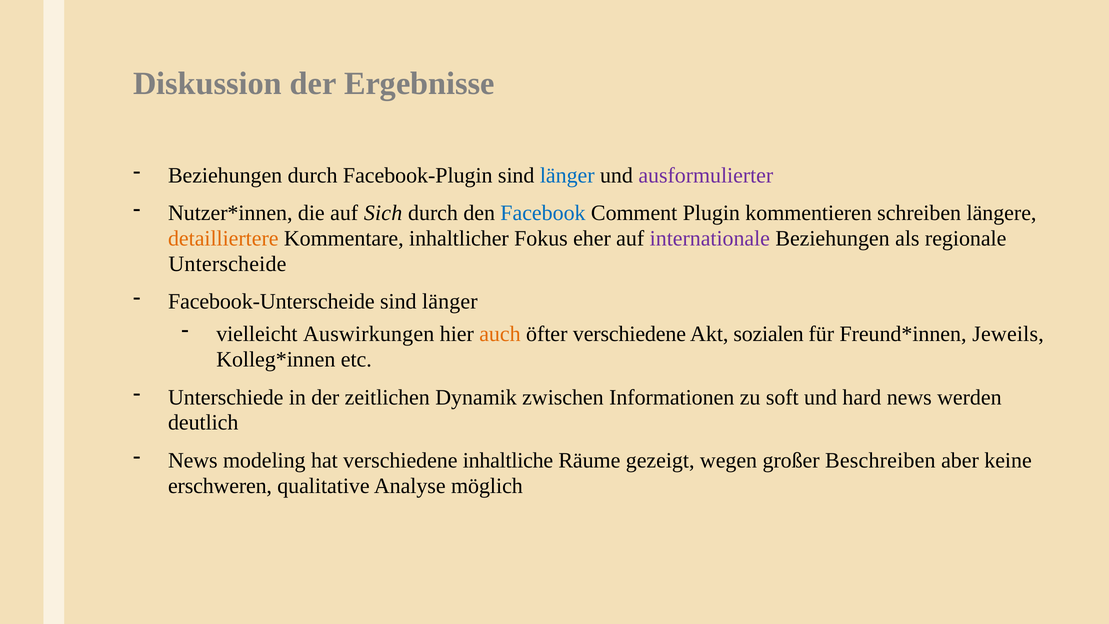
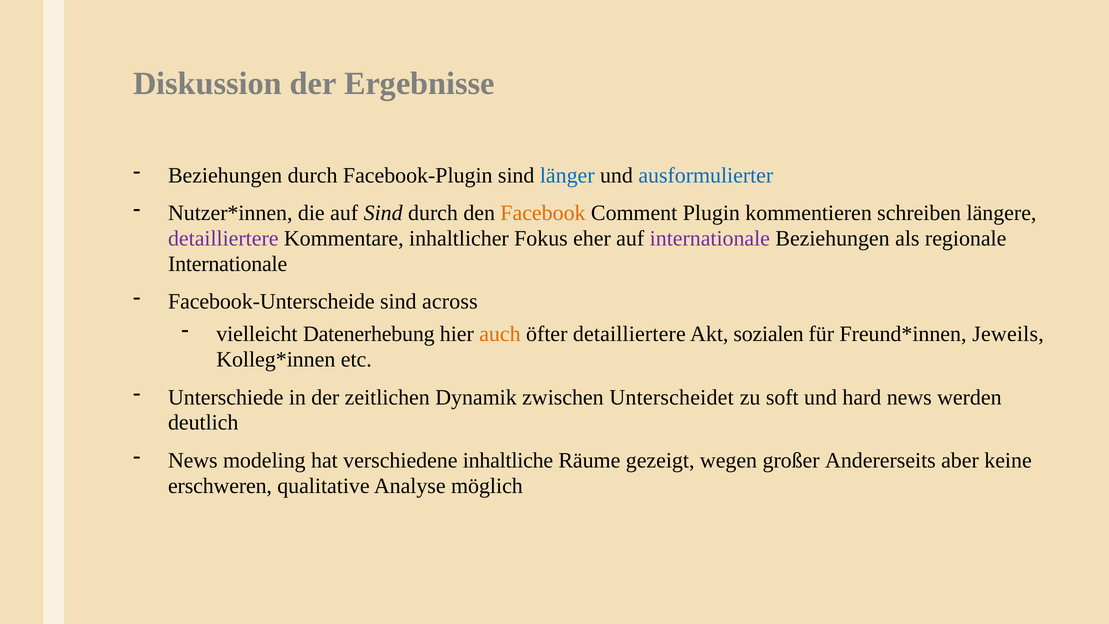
ausformulierter colour: purple -> blue (706, 175)
auf Sich: Sich -> Sind (383, 213)
Facebook colour: blue -> orange (543, 213)
detailliertere colour: orange -> purple (223, 238)
Unterscheide: Unterscheide -> Internationale (228, 264)
länger: länger -> across (450, 302)
Auswirkungen: Auswirkungen -> Datenerhebung (369, 334)
öfter verschiedene: verschiedene -> detailliertere (629, 334)
Informationen: Informationen -> Unterscheidet (672, 397)
Beschreiben: Beschreiben -> Andererseits (880, 460)
